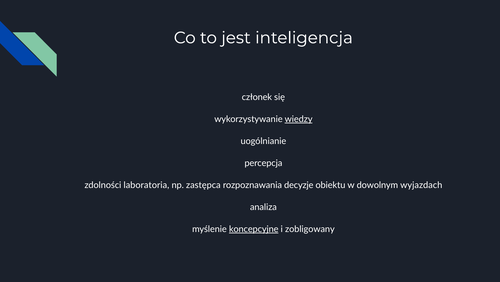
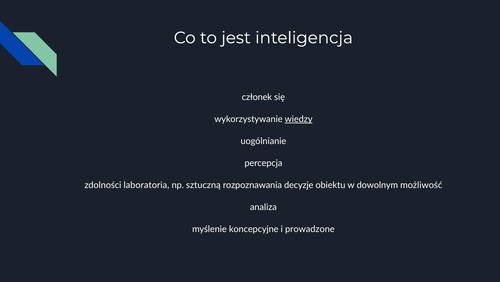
zastępca: zastępca -> sztuczną (203, 185)
wyjazdach: wyjazdach -> możliwość (421, 185)
koncepcyjne underline: present -> none (254, 228)
zobligowany: zobligowany -> prowadzone (310, 228)
